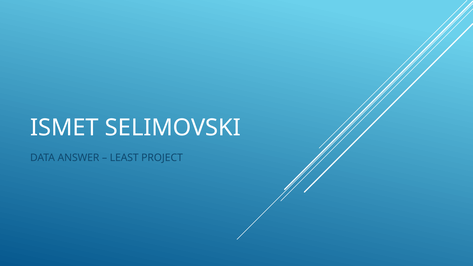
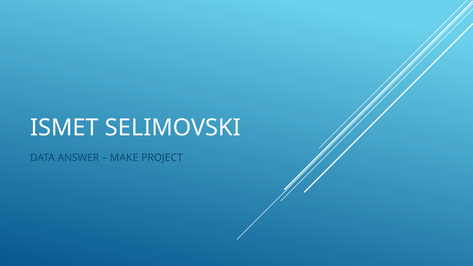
LEAST: LEAST -> MAKE (124, 158)
